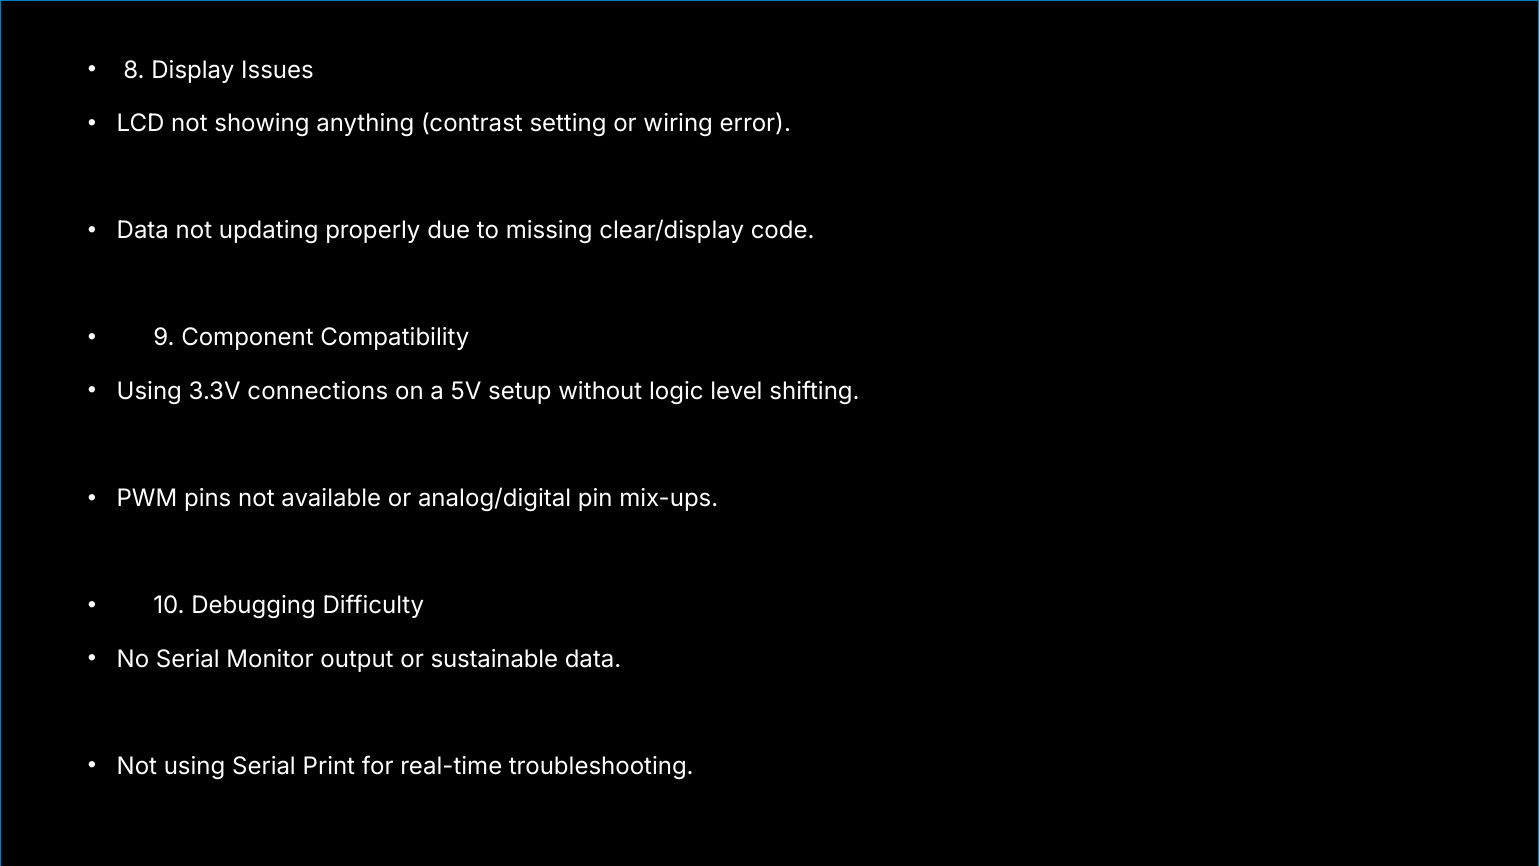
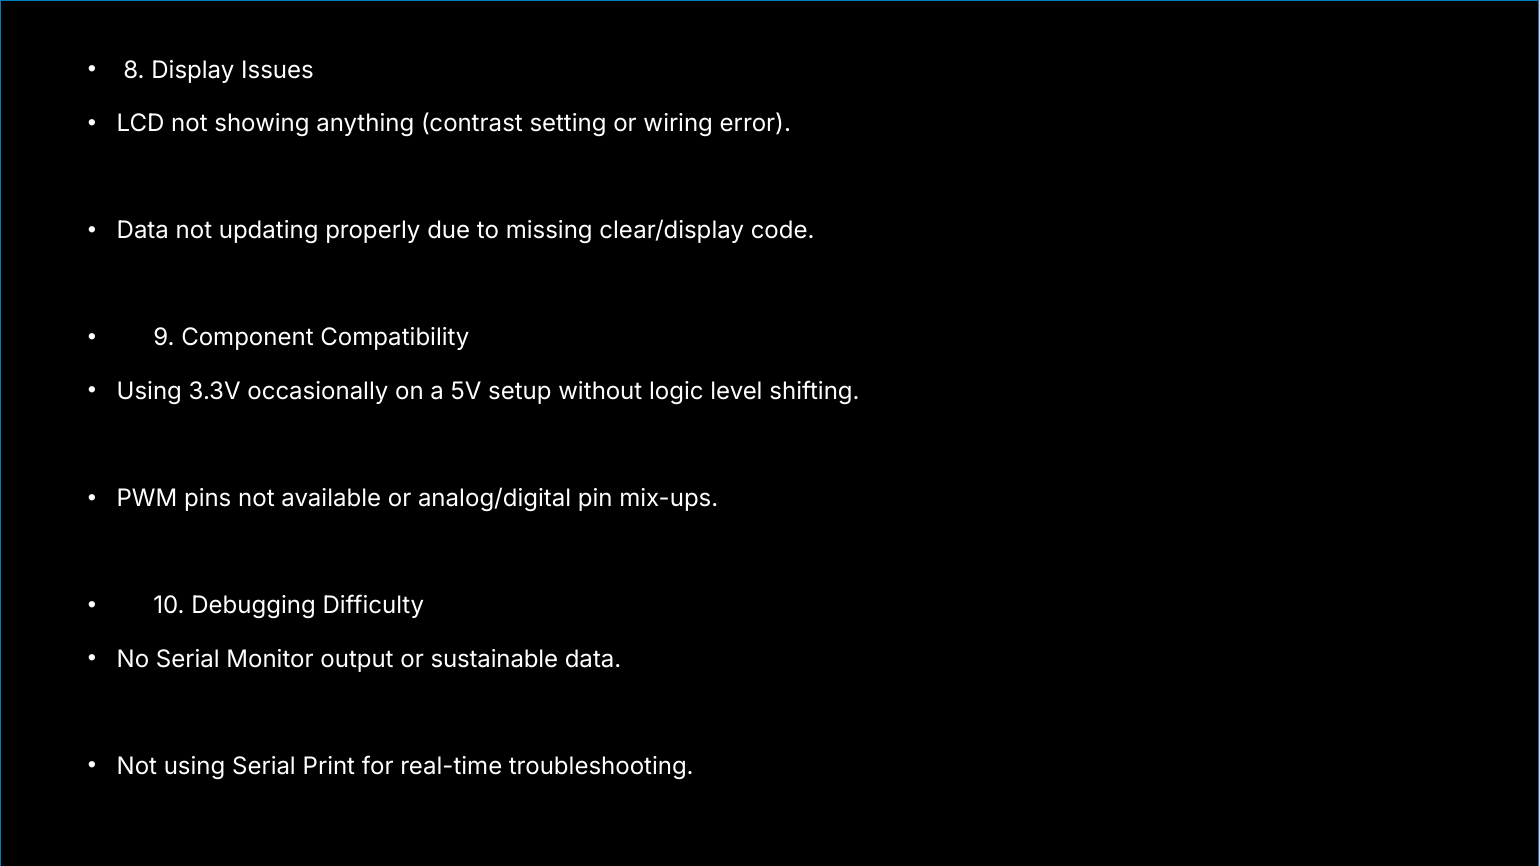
connections: connections -> occasionally (318, 391)
